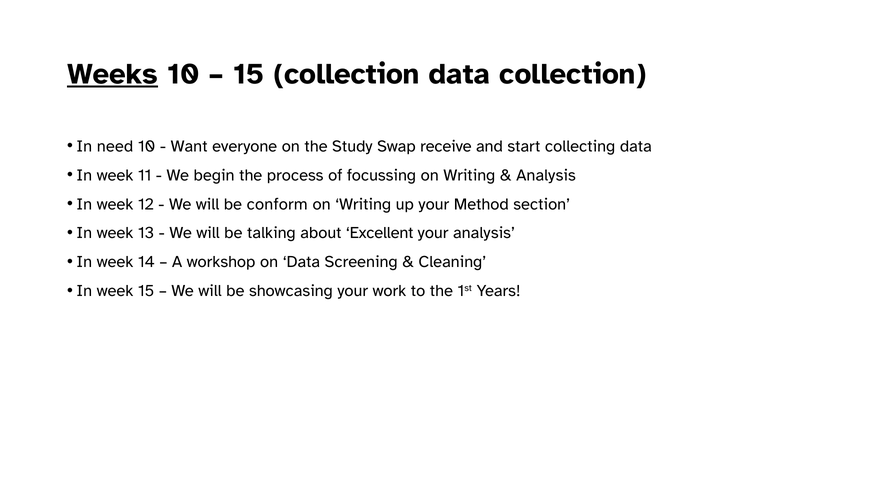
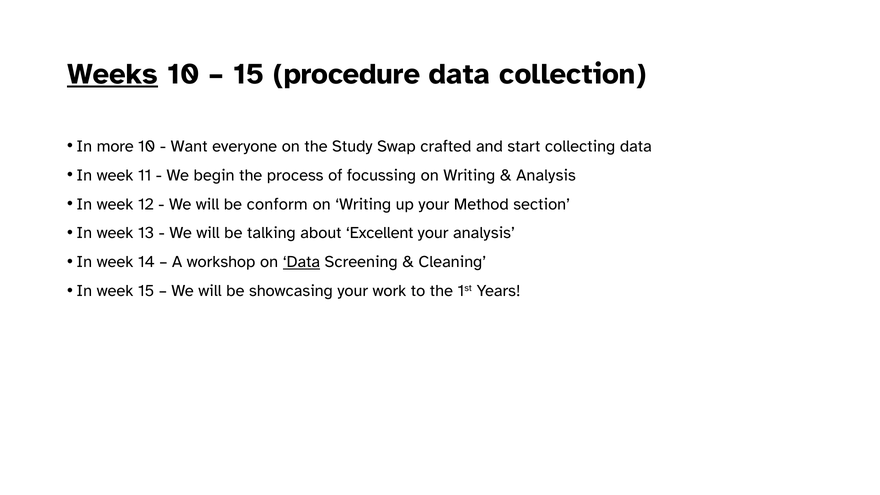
15 collection: collection -> procedure (347, 74)
need: need -> more (115, 146)
receive: receive -> crafted (446, 146)
Data underline: none -> present (301, 262)
